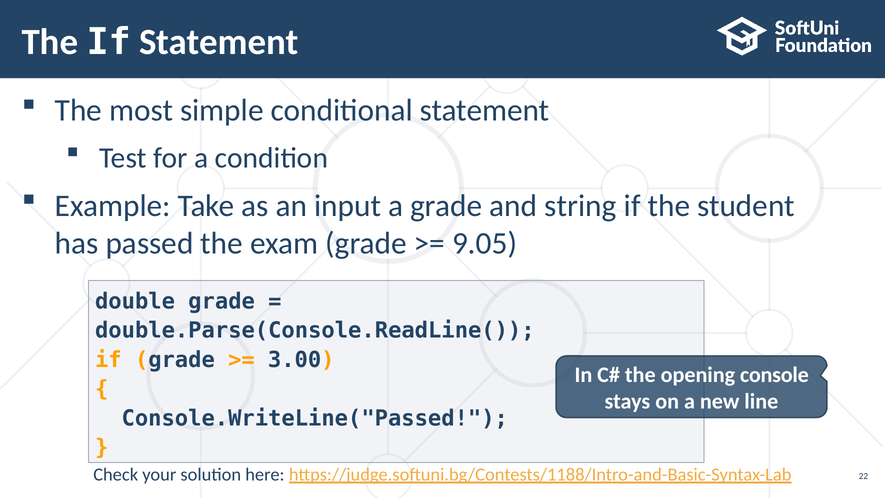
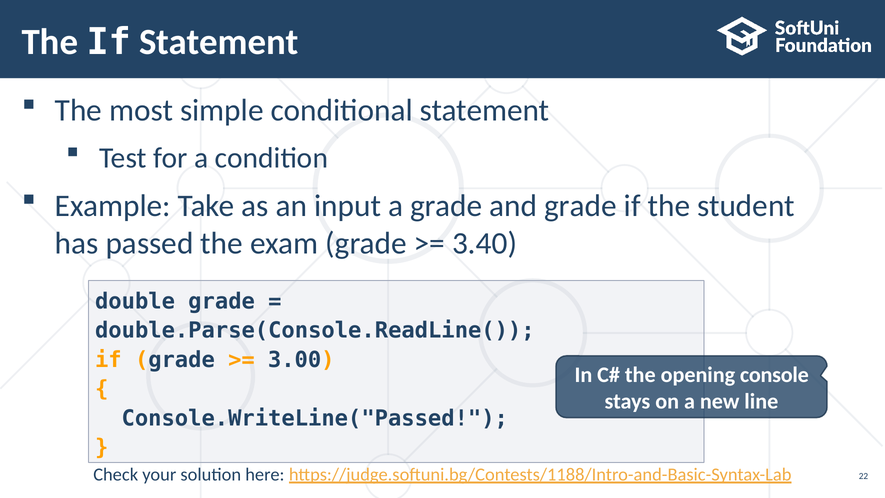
and string: string -> grade (580, 206)
9.05: 9.05 -> 3.40 (485, 243)
